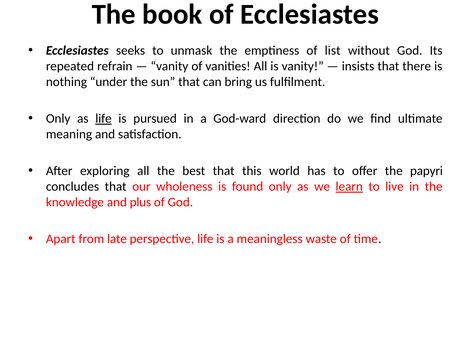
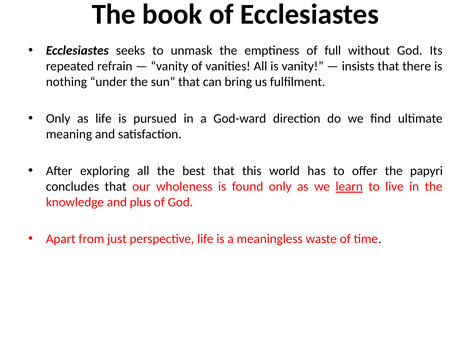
list: list -> full (333, 51)
life underline: present -> none (103, 119)
late: late -> just (117, 239)
